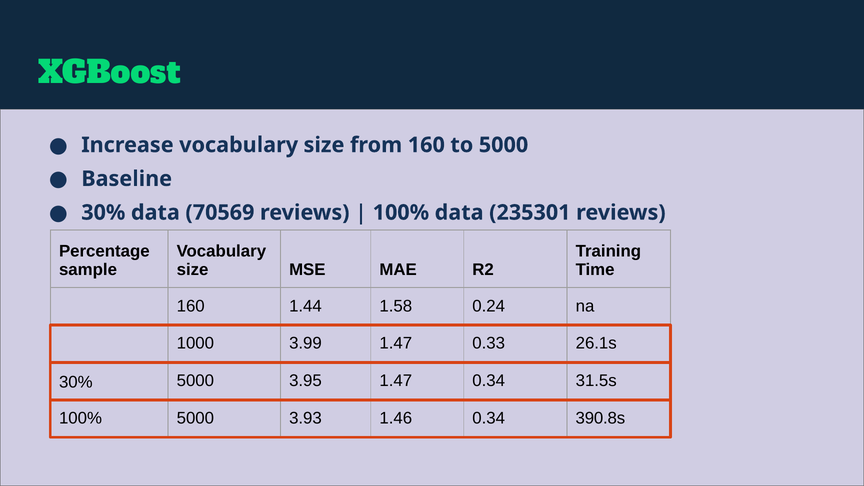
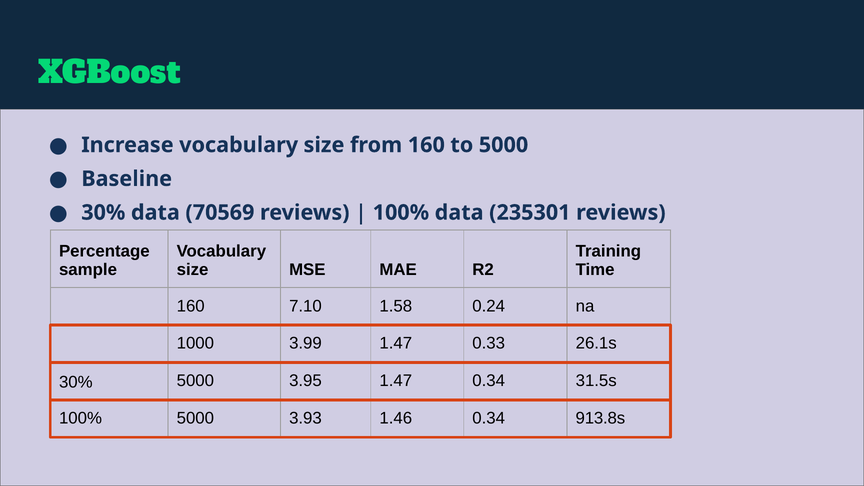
1.44: 1.44 -> 7.10 (305, 306)
390.8s: 390.8s -> 913.8s (600, 418)
